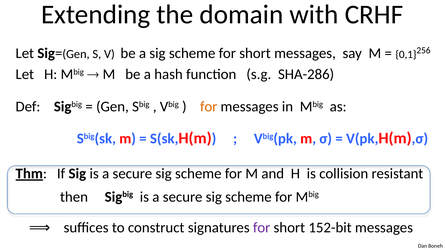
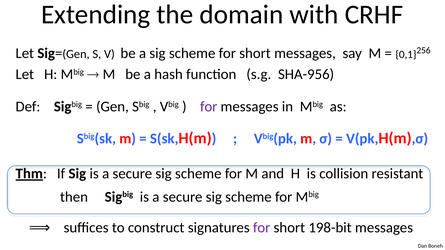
SHA-286: SHA-286 -> SHA-956 (306, 74)
for colour: orange -> purple (209, 107)
152-bit: 152-bit -> 198-bit (330, 228)
